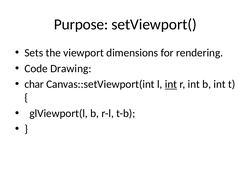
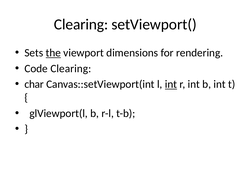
Purpose: Purpose -> Clearing (81, 24)
the underline: none -> present (53, 53)
Code Drawing: Drawing -> Clearing (71, 68)
